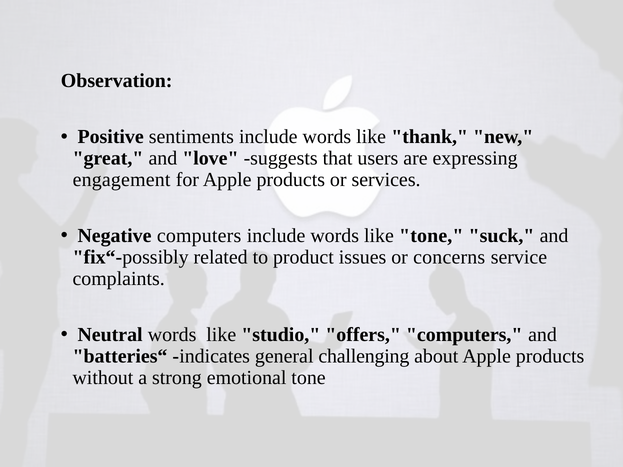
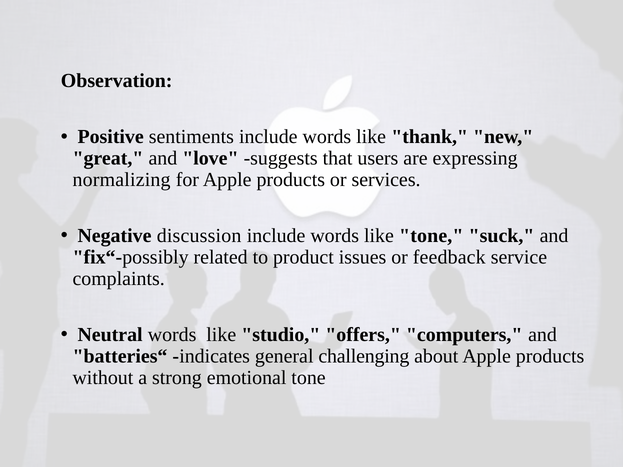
engagement: engagement -> normalizing (122, 180)
Negative computers: computers -> discussion (199, 236)
concerns: concerns -> feedback (449, 257)
